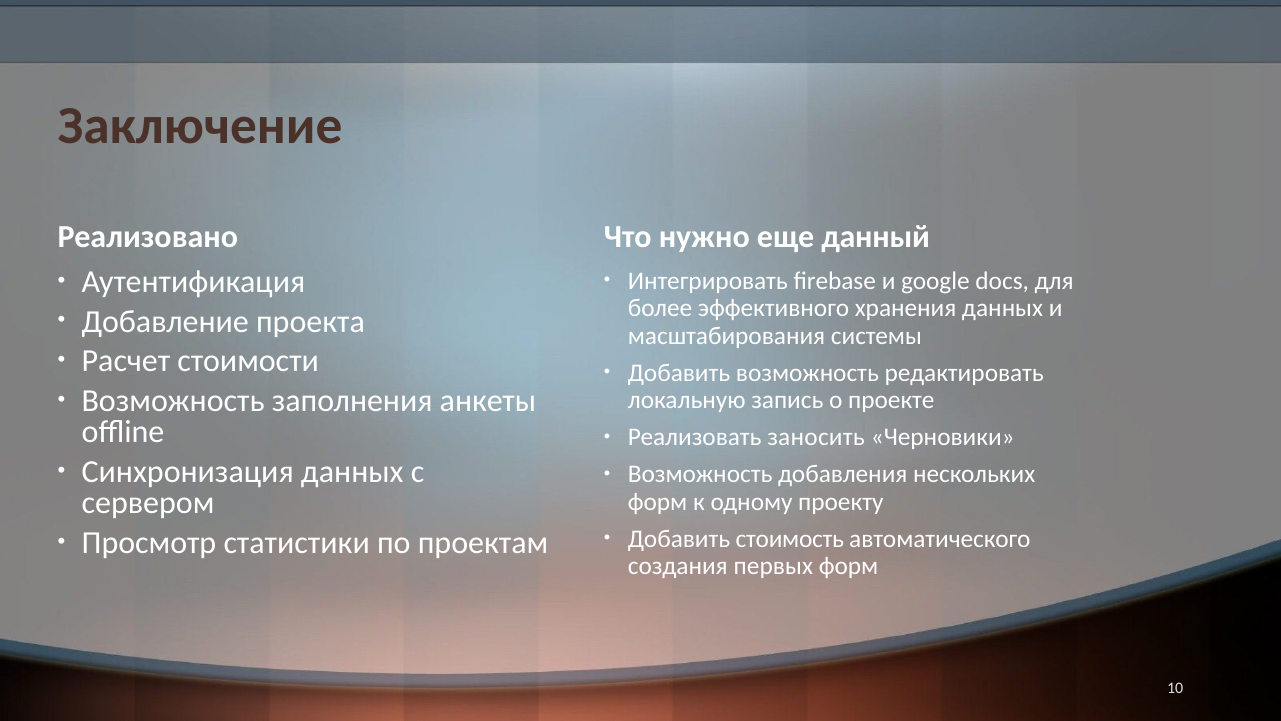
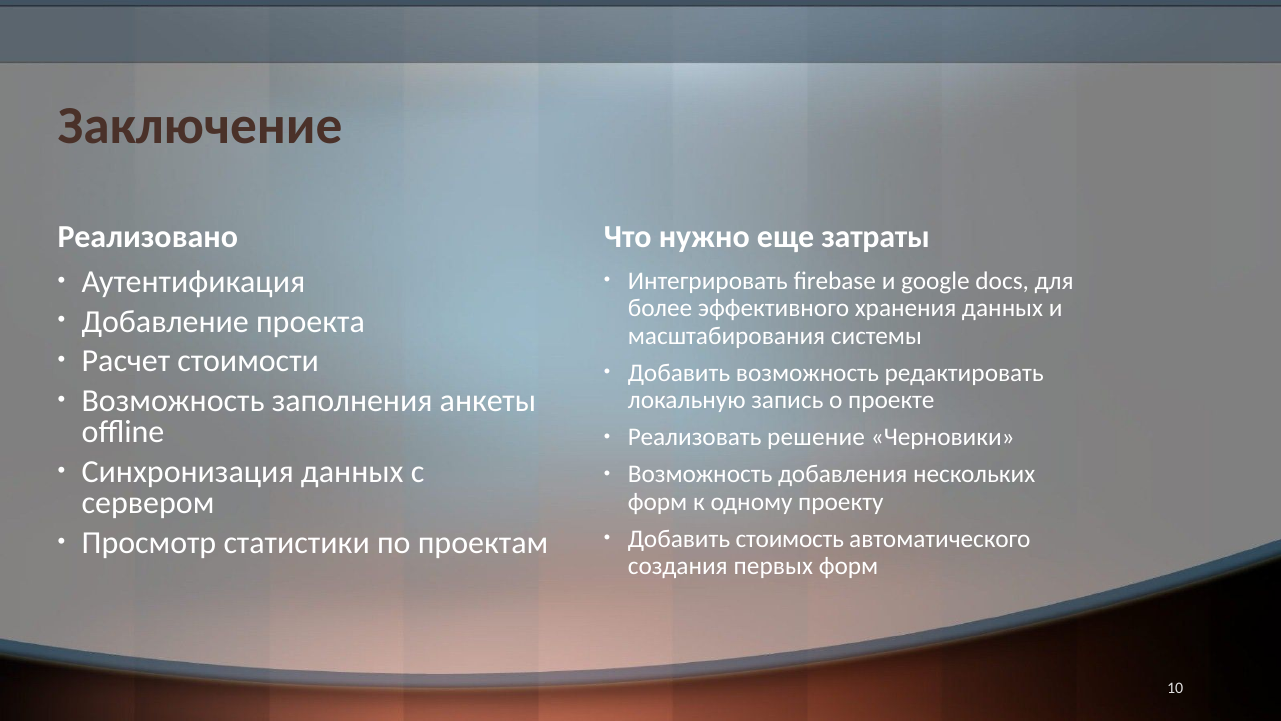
данный: данный -> затраты (876, 237)
заносить: заносить -> решение (816, 437)
